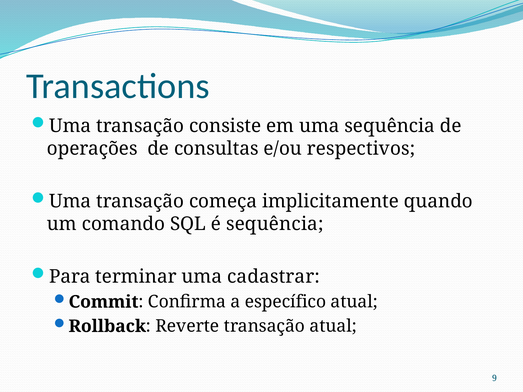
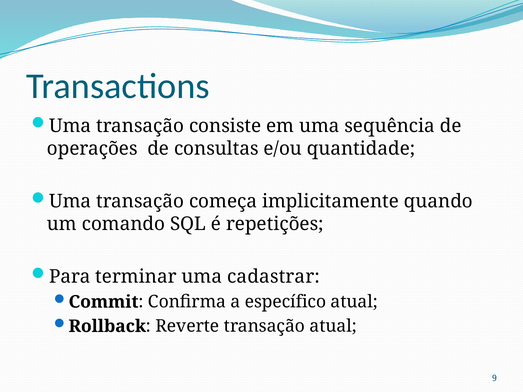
respectivos: respectivos -> quantidade (361, 149)
é sequência: sequência -> repetições (275, 224)
